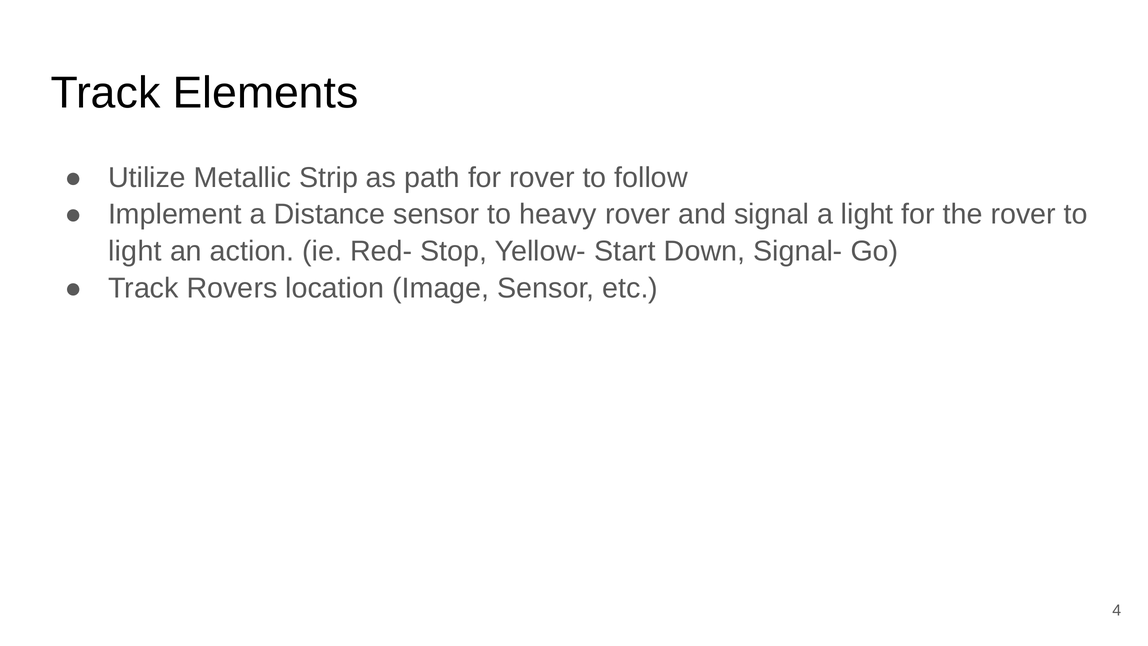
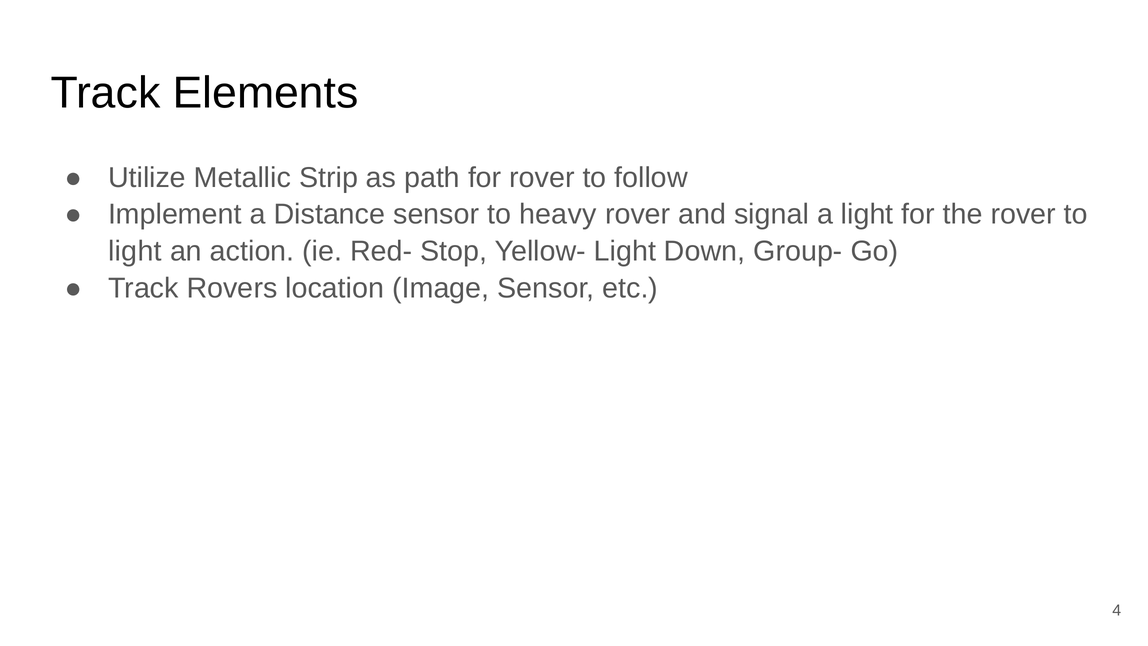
Yellow- Start: Start -> Light (625, 251)
Signal-: Signal- -> Group- (798, 251)
